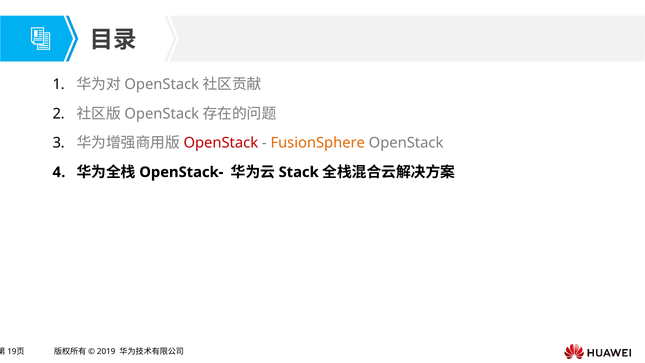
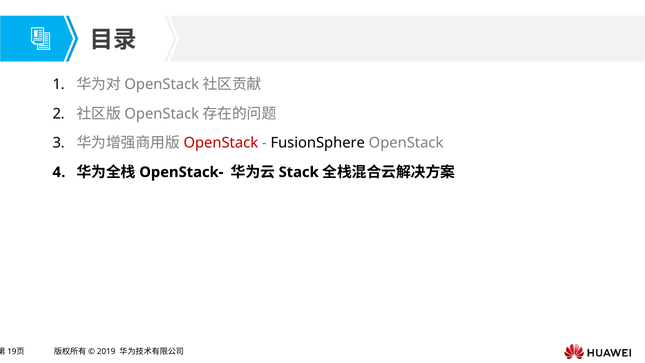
FusionSphere colour: orange -> black (318, 143)
